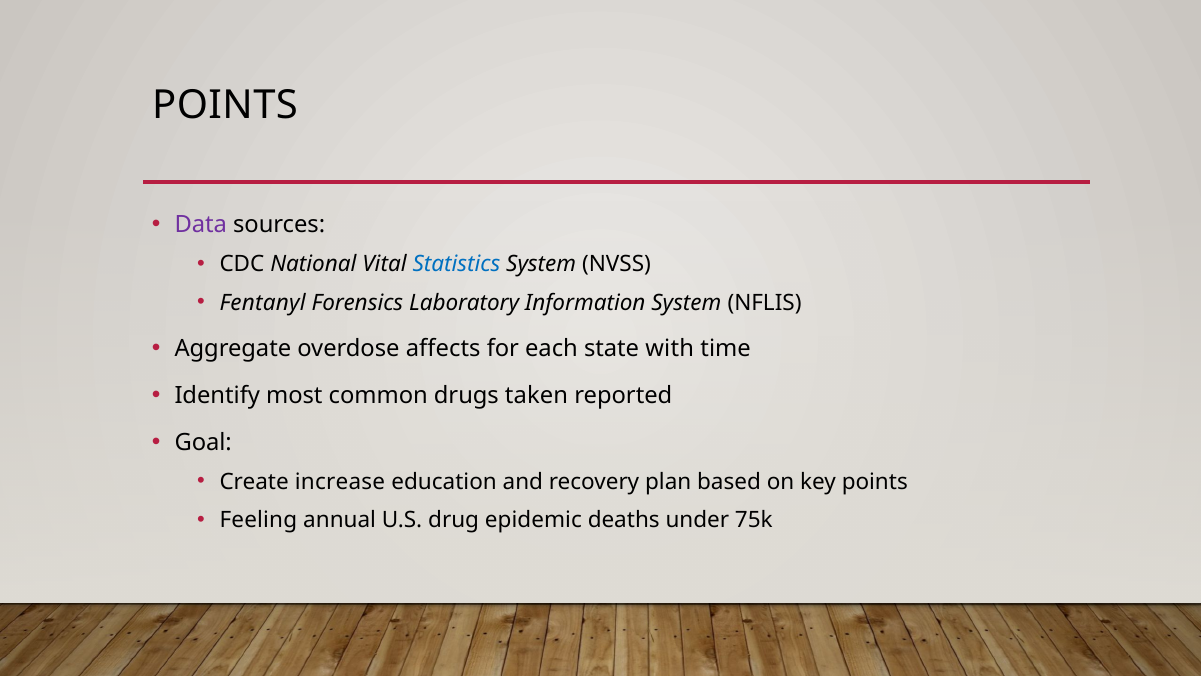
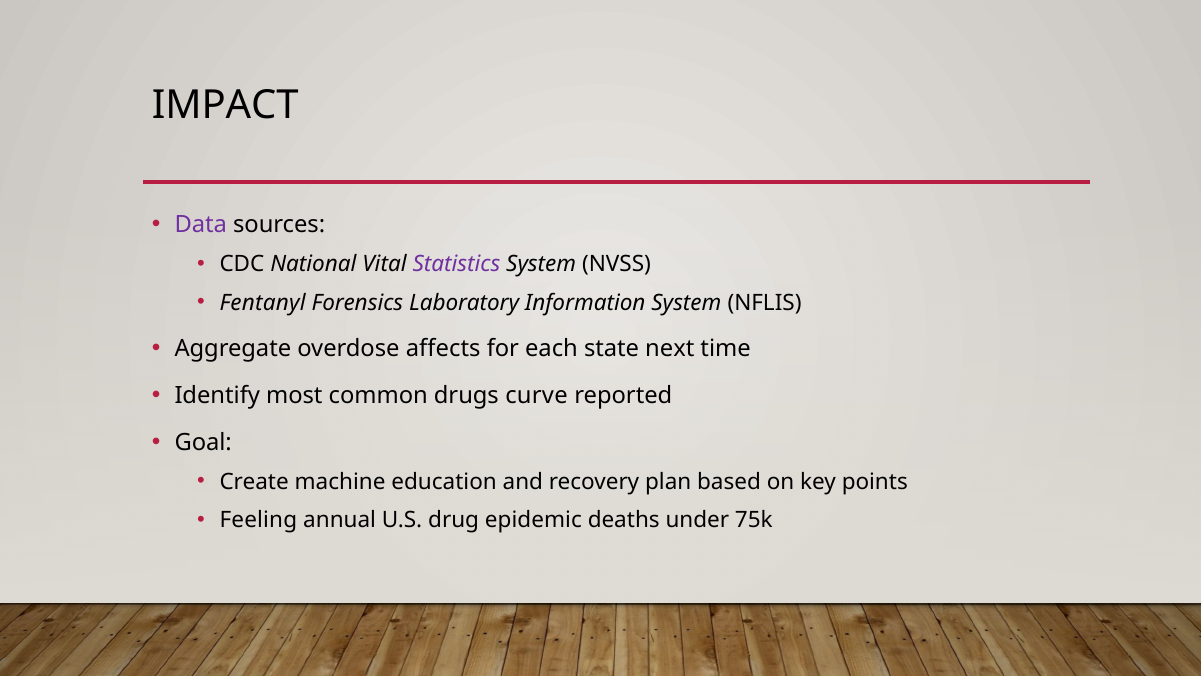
POINTS: POINTS -> IMPACT (225, 105)
Statistics colour: blue -> purple (456, 264)
with: with -> next (670, 349)
taken: taken -> curve (537, 395)
increase: increase -> machine (340, 481)
